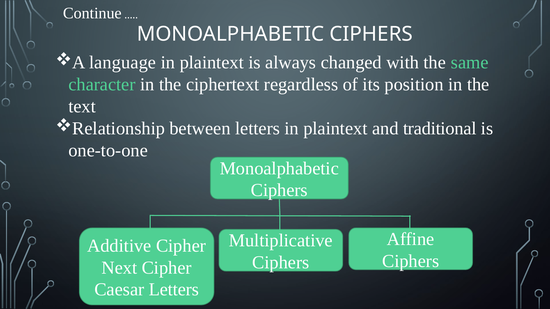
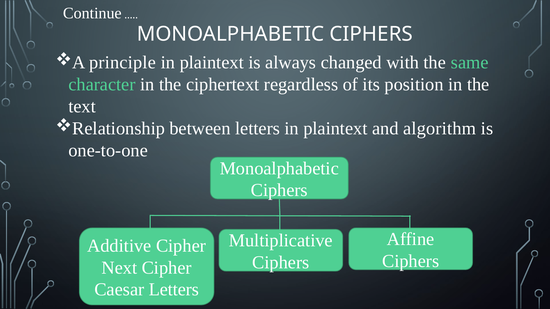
language: language -> principle (123, 63)
traditional: traditional -> algorithm (440, 129)
